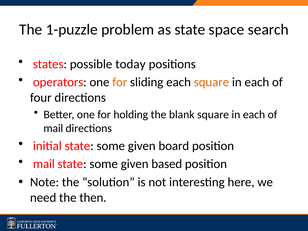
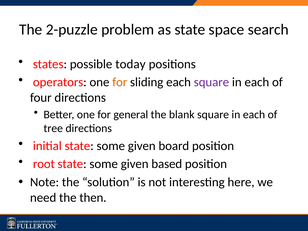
1-puzzle: 1-puzzle -> 2-puzzle (72, 30)
square colour: orange -> purple (211, 82)
holding: holding -> general (131, 115)
mail: mail -> tree (53, 128)
mail: mail -> root (44, 164)
